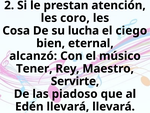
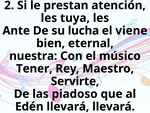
coro: coro -> tuya (75, 18)
Cosa: Cosa -> Ante (16, 31)
ciego: ciego -> viene (131, 31)
alcanzó: alcanzó -> nuestra (33, 56)
